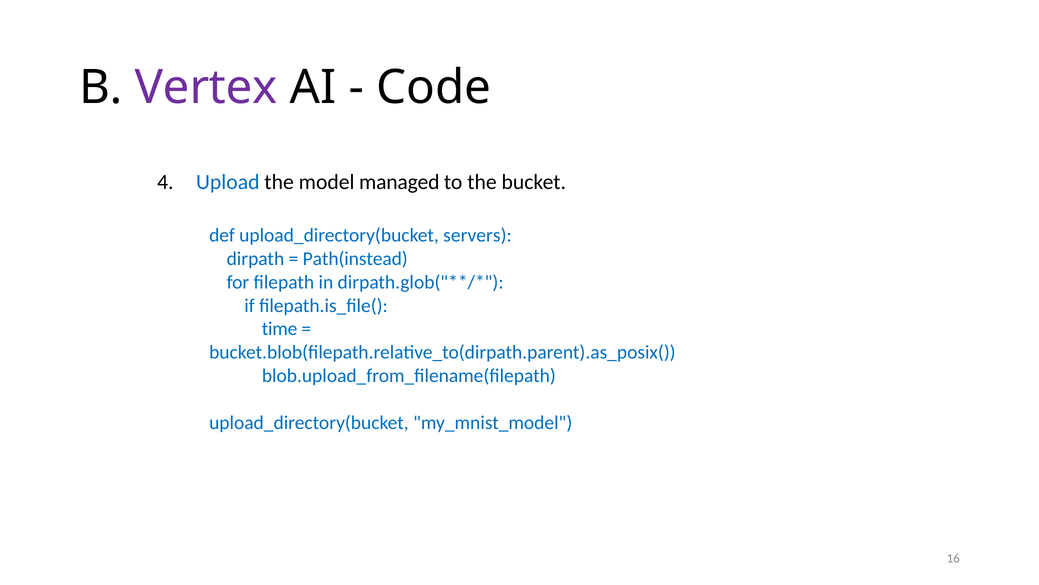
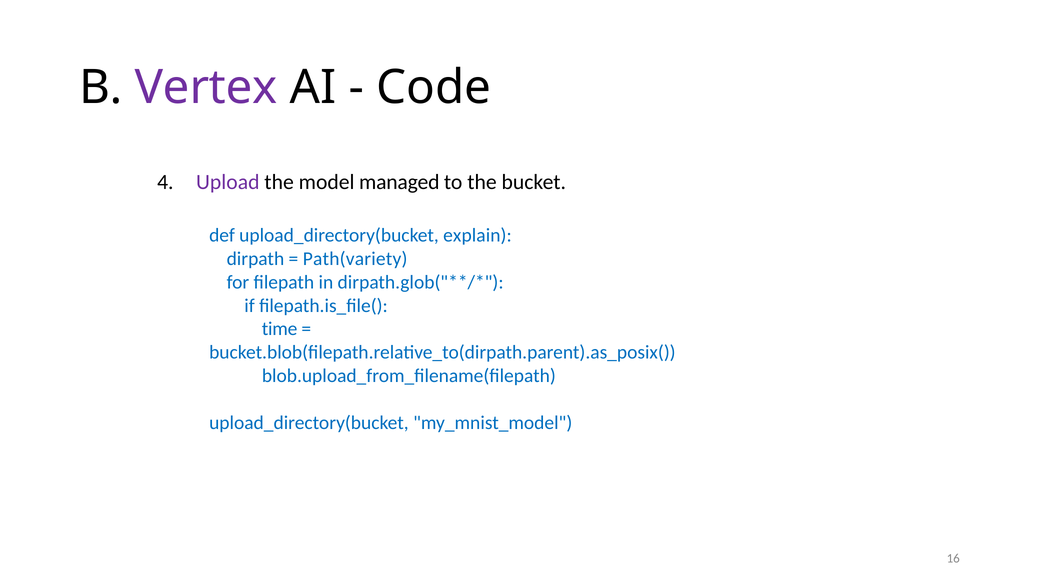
Upload colour: blue -> purple (228, 182)
servers: servers -> explain (478, 235)
Path(instead: Path(instead -> Path(variety (355, 259)
